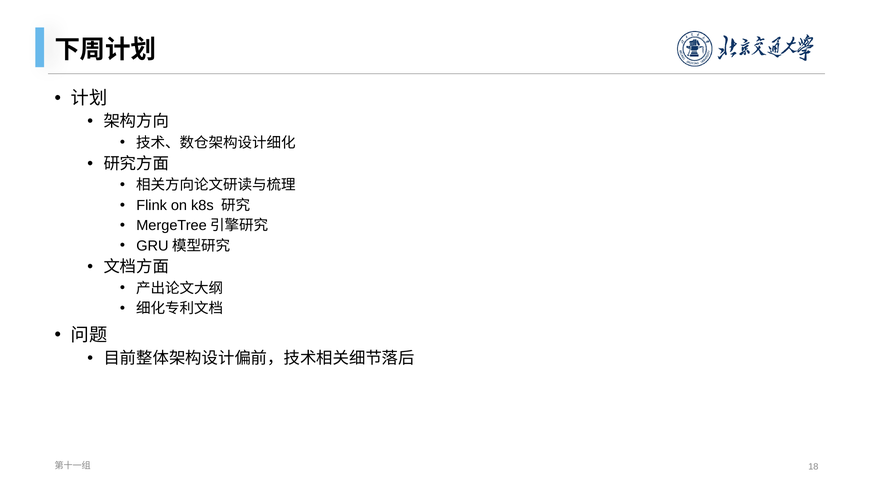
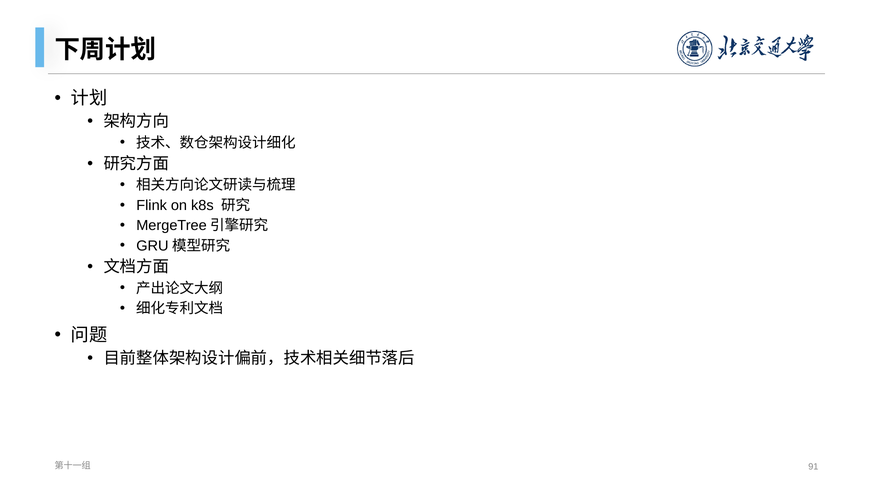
18: 18 -> 91 (813, 467)
